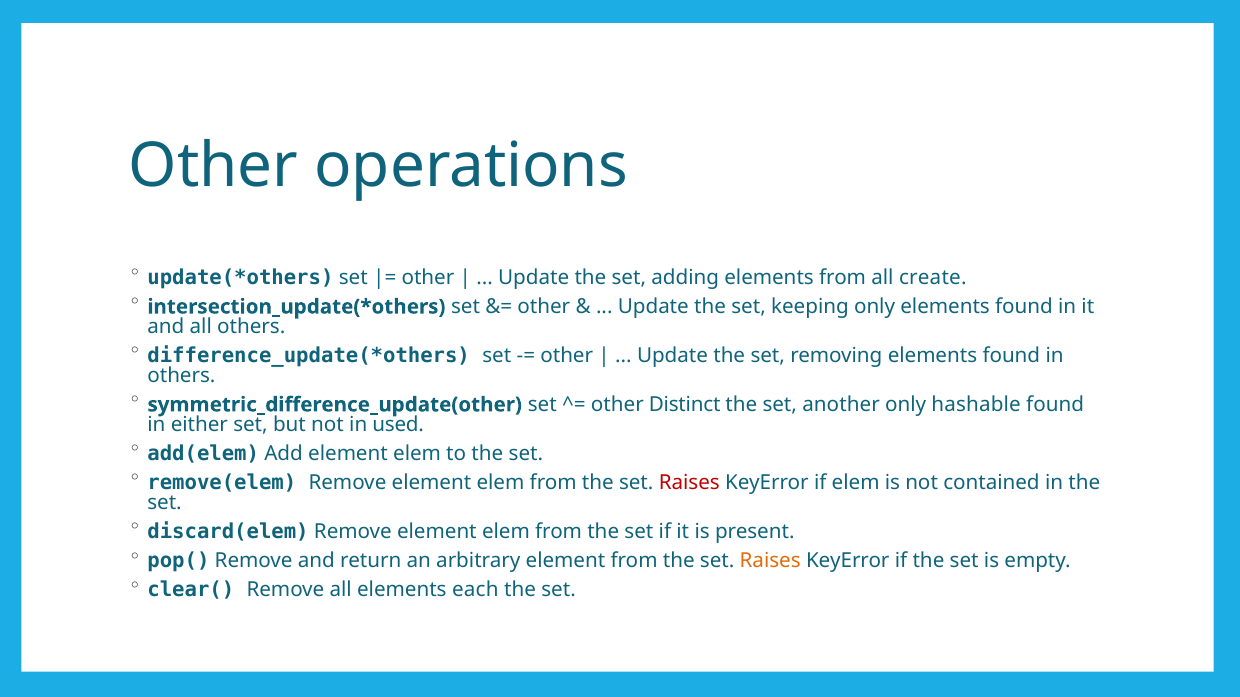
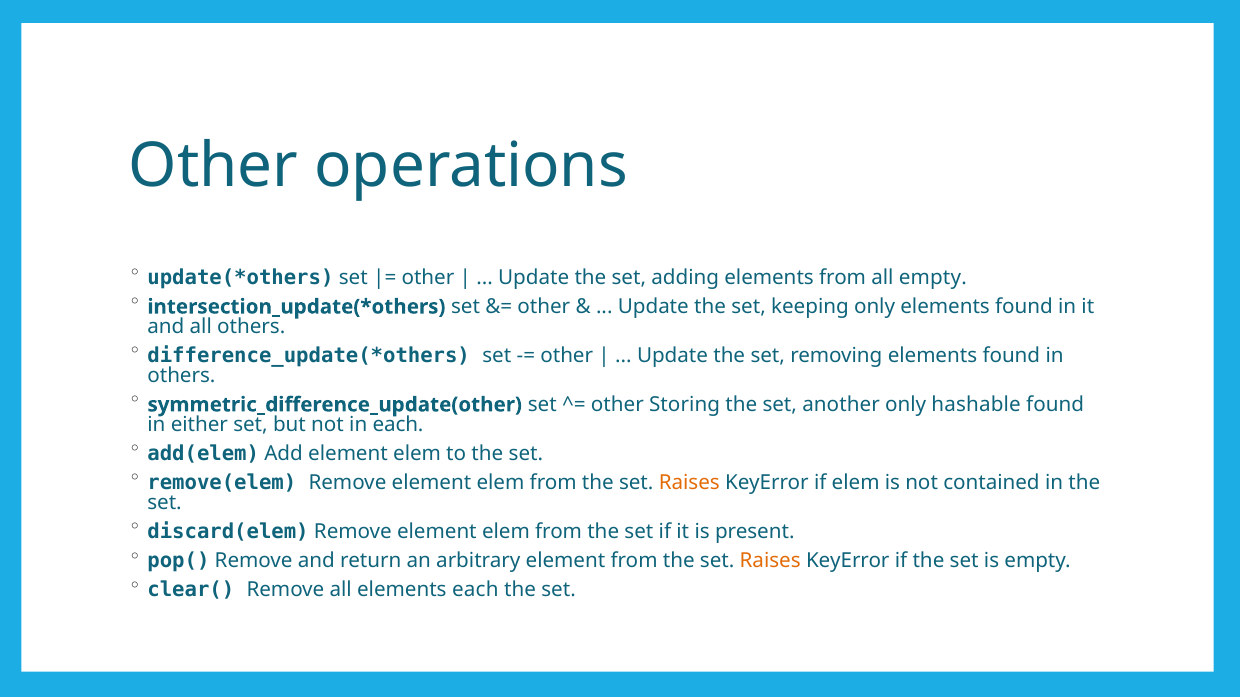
all create: create -> empty (933, 278)
Distinct: Distinct -> Storing (685, 405)
in used: used -> each (398, 425)
Raises colour: red -> orange (689, 483)
